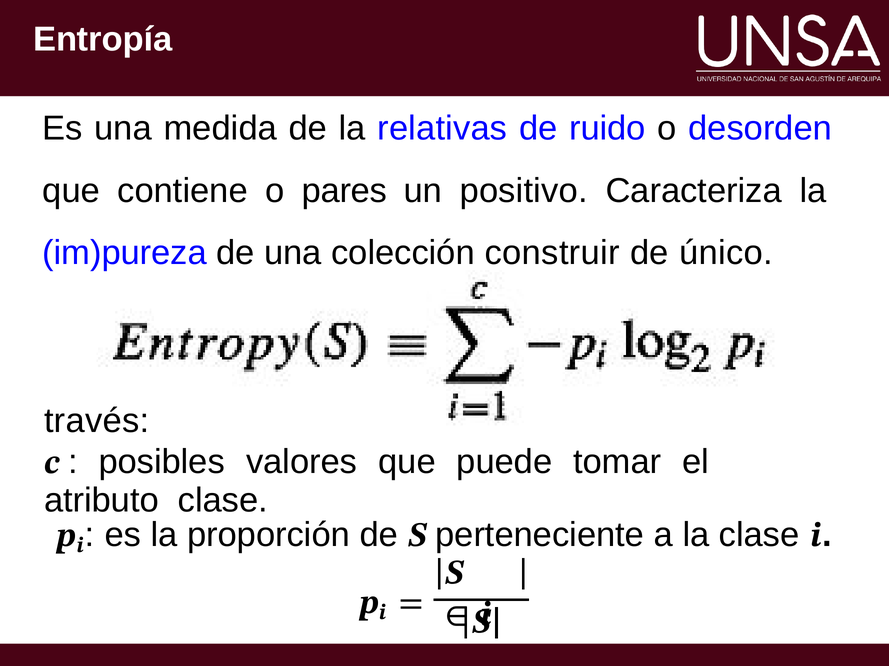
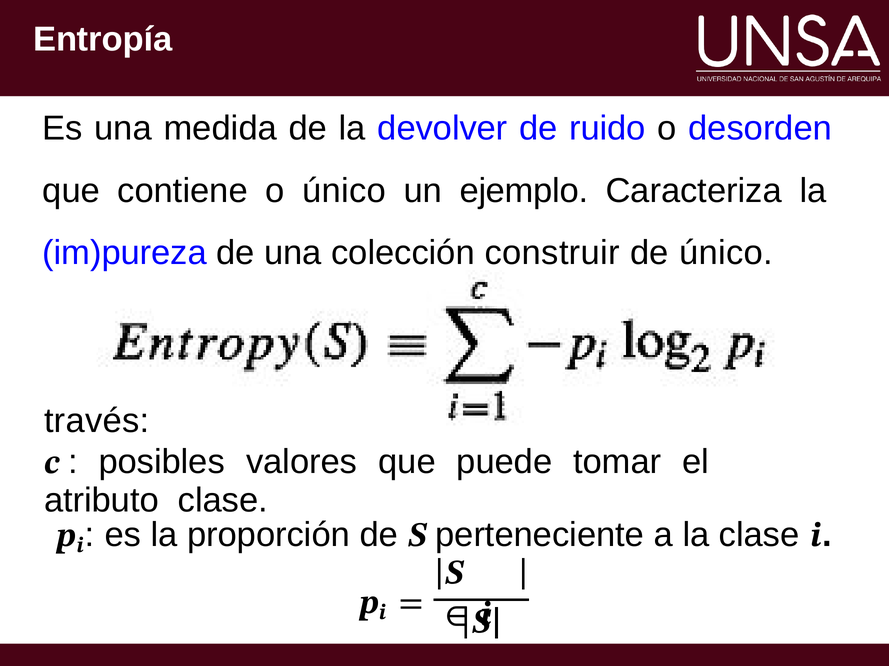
relativas: relativas -> devolver (442, 129)
o pares: pares -> único (344, 191)
positivo: positivo -> ejemplo (524, 191)
